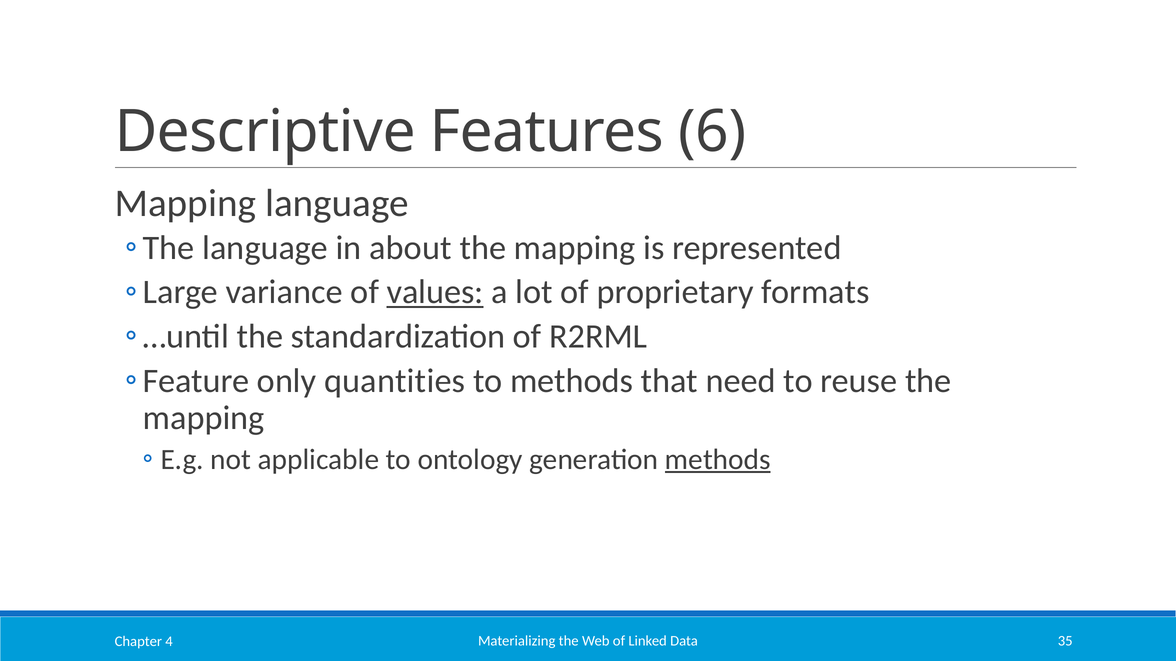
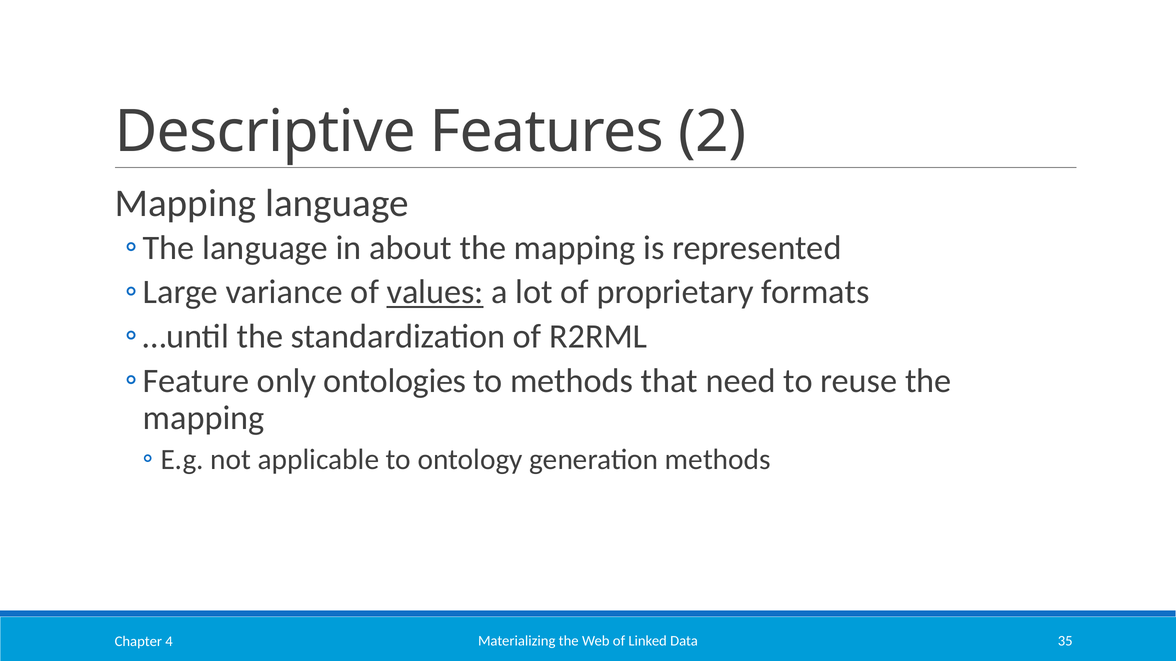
6: 6 -> 2 (712, 132)
quantities: quantities -> ontologies (395, 381)
methods underline: present -> none (718, 460)
